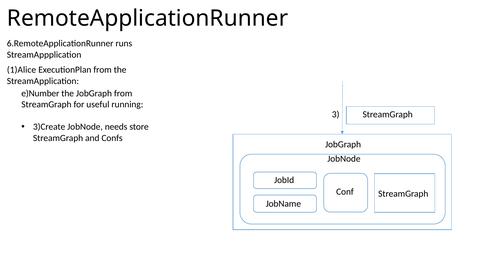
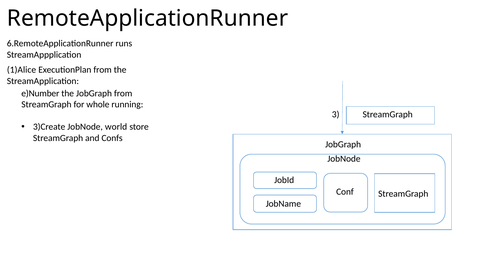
useful: useful -> whole (98, 105)
needs: needs -> world (116, 127)
